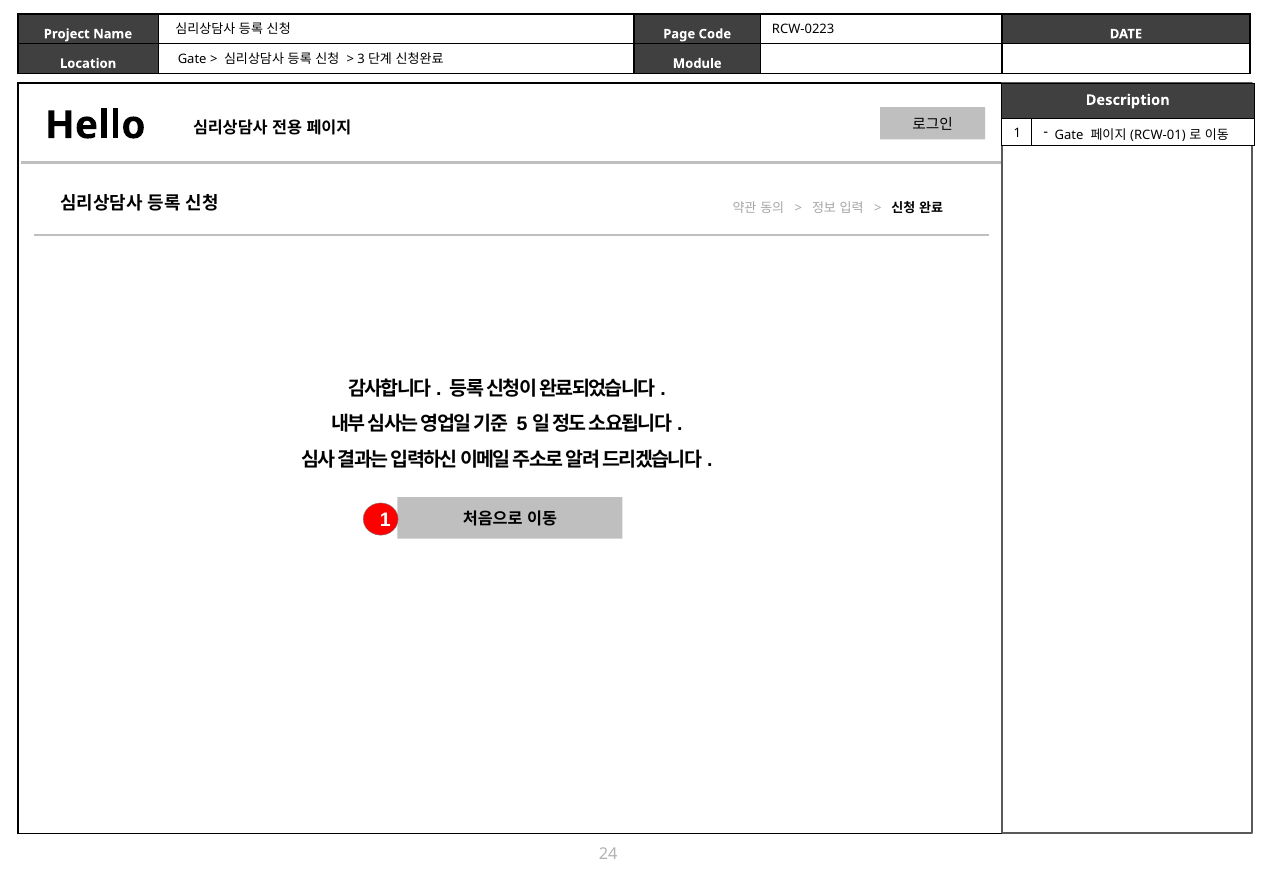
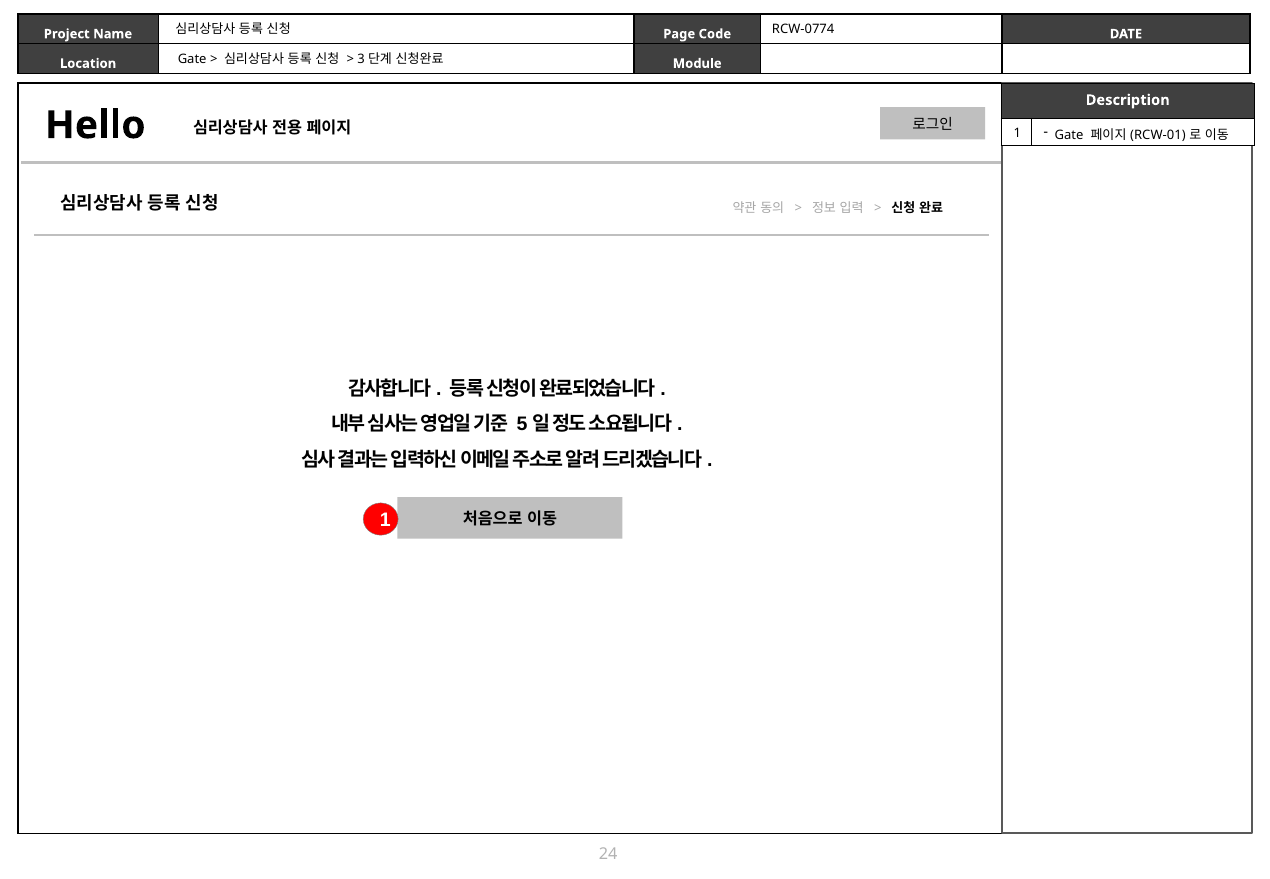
RCW-0223: RCW-0223 -> RCW-0774 (803, 30)
